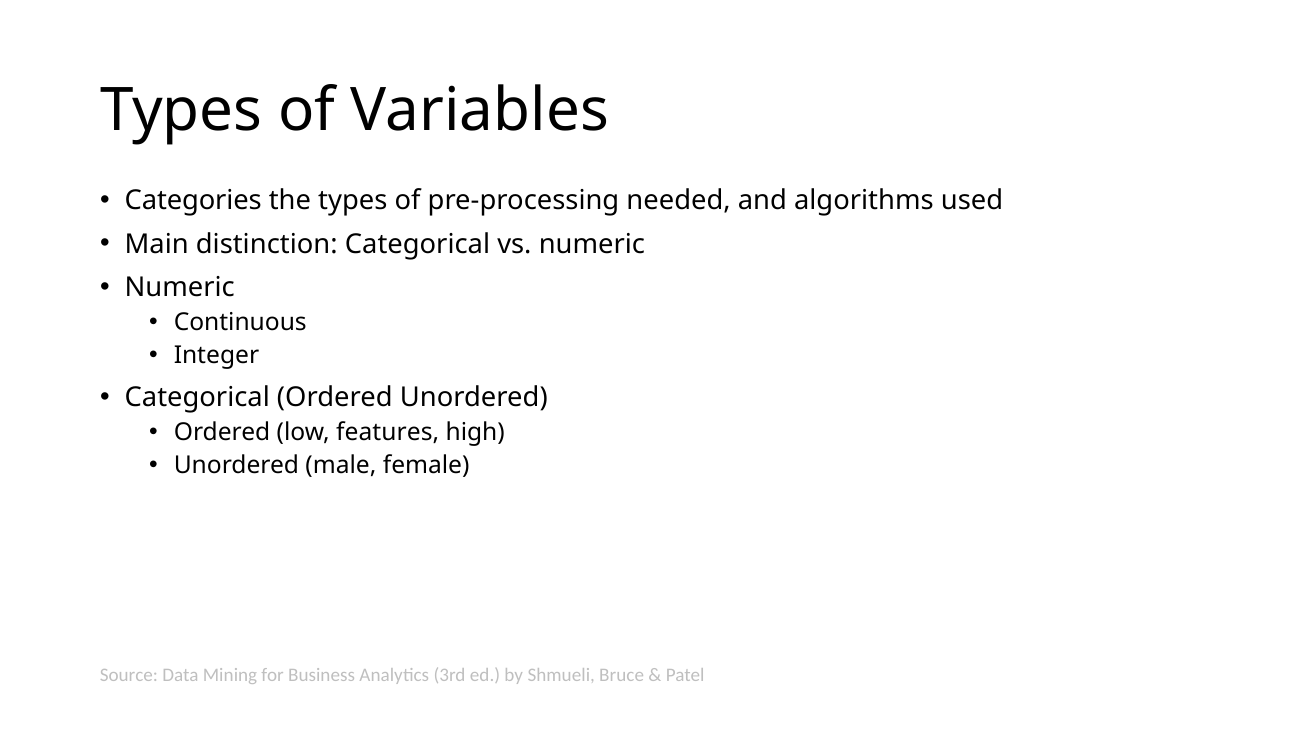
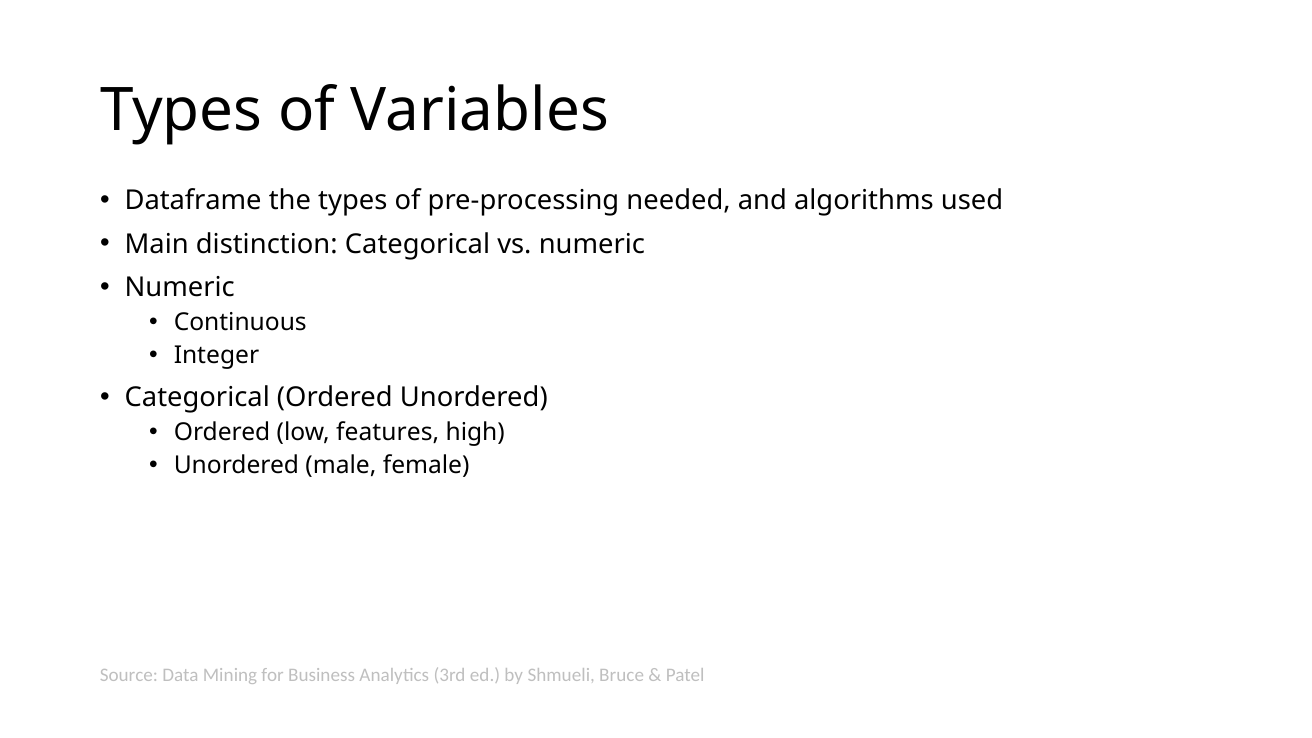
Categories: Categories -> Dataframe (193, 201)
